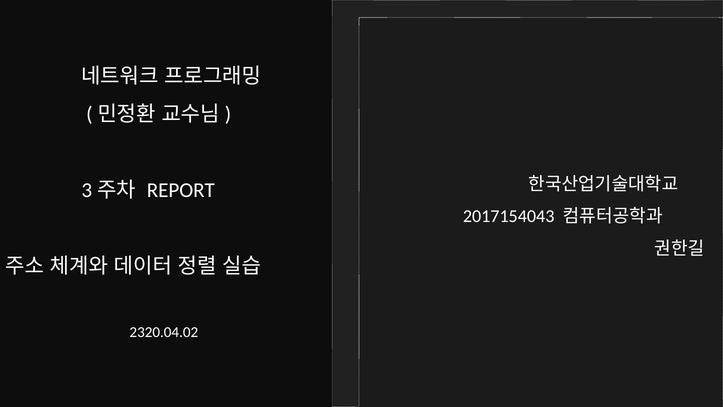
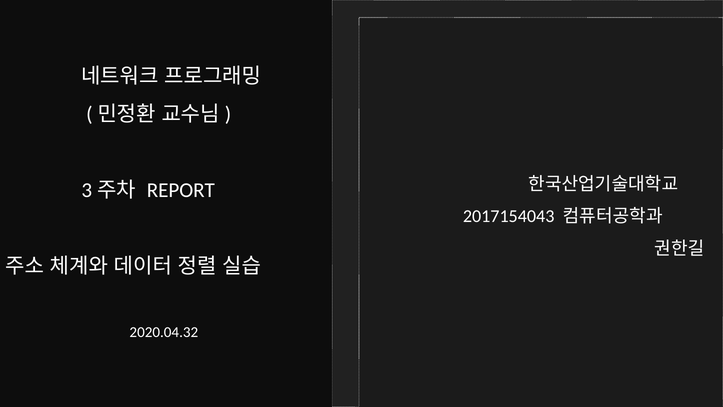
2320.04.02: 2320.04.02 -> 2020.04.32 (164, 332)
